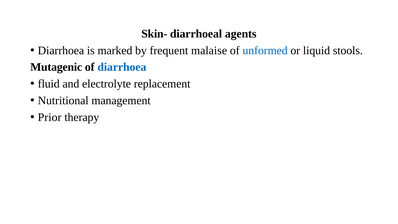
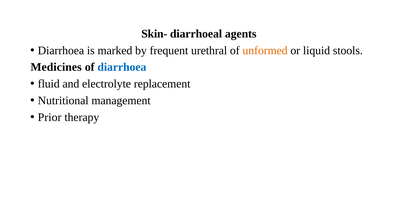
malaise: malaise -> urethral (209, 50)
unformed colour: blue -> orange (265, 50)
Mutagenic: Mutagenic -> Medicines (56, 67)
